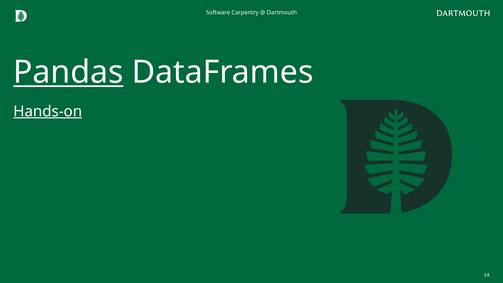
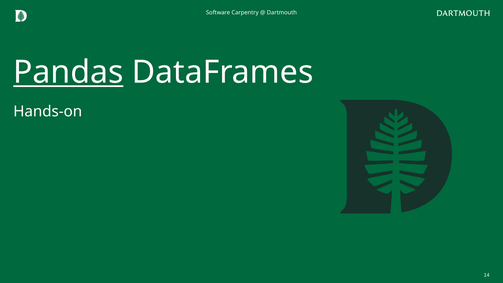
Hands-on underline: present -> none (48, 111)
